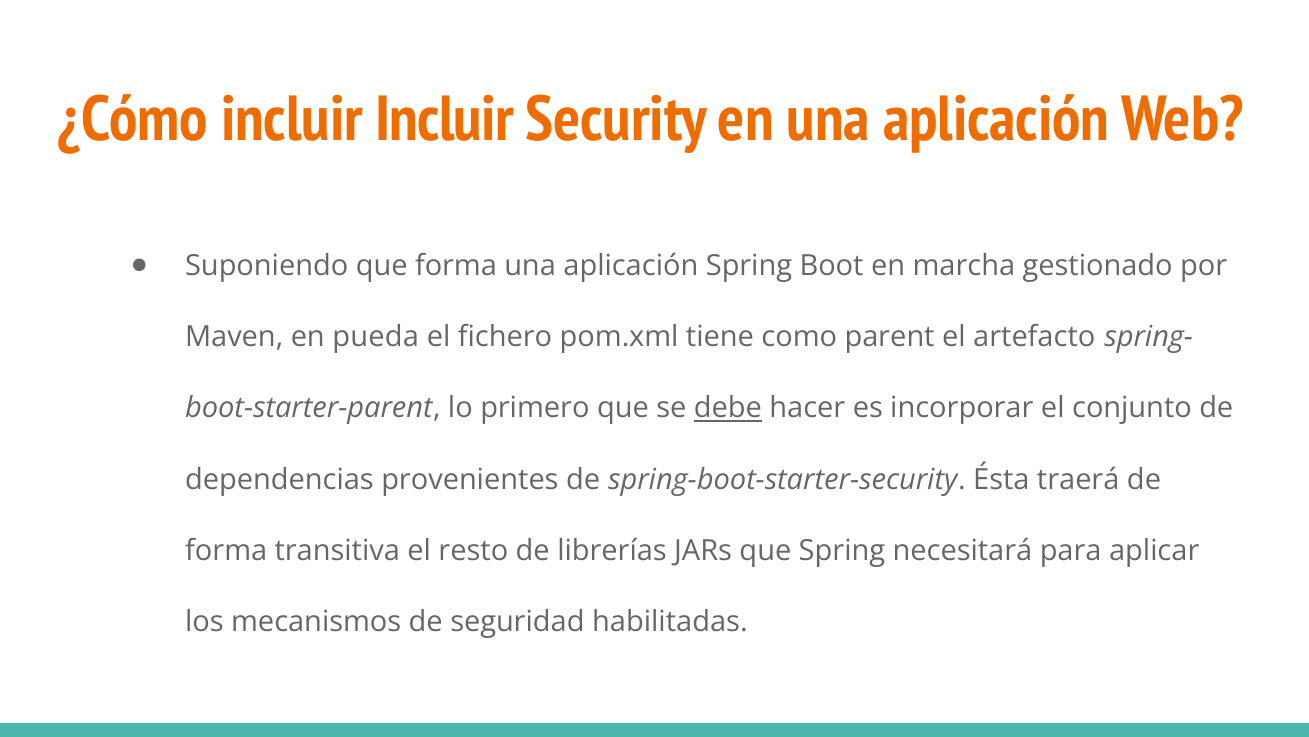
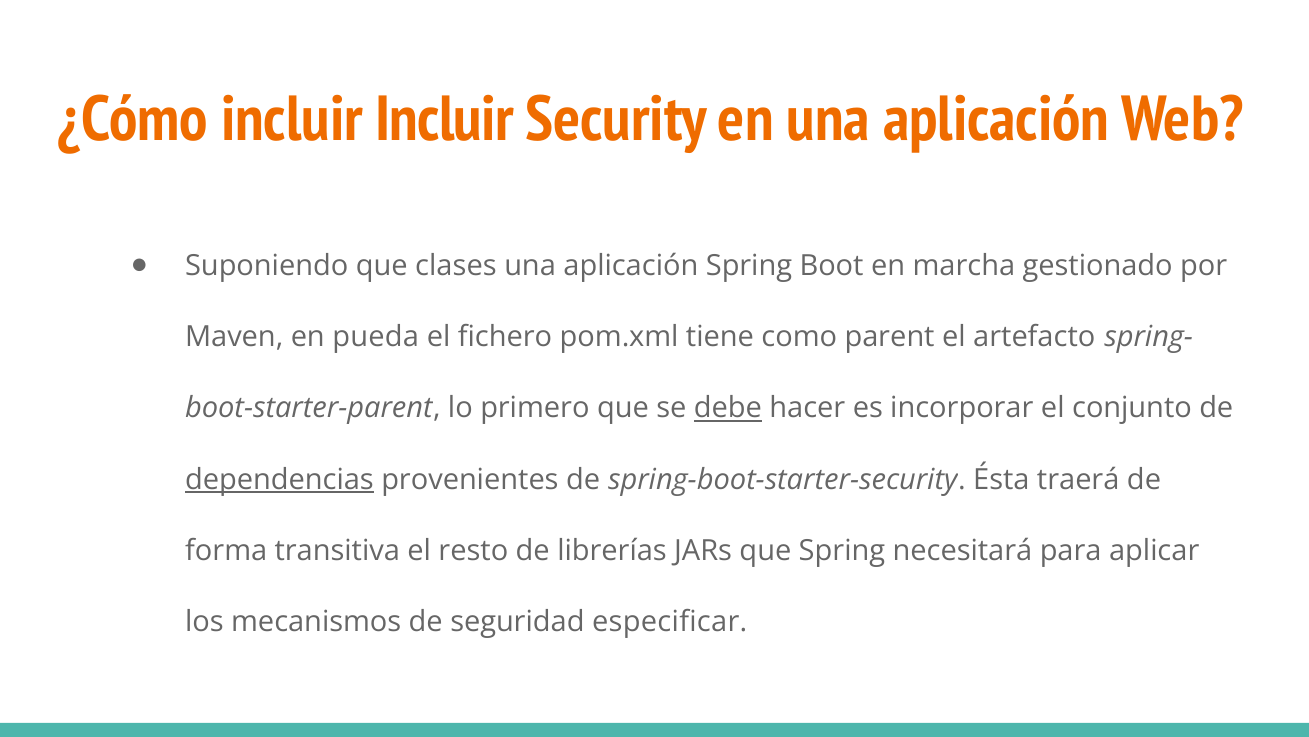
que forma: forma -> clases (456, 266)
dependencias underline: none -> present (280, 479)
habilitadas: habilitadas -> especificar (670, 621)
